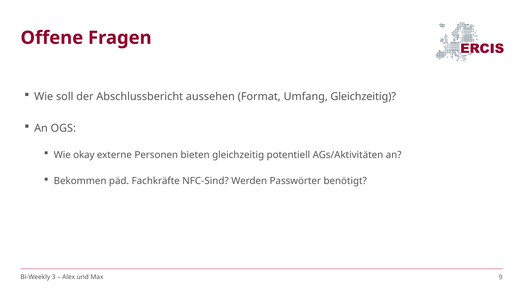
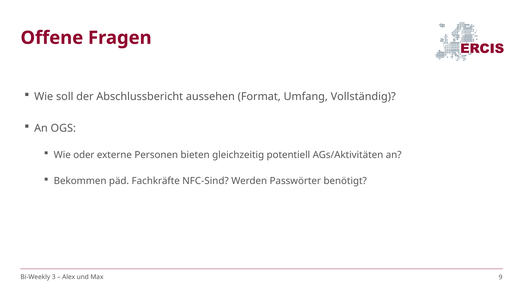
Umfang Gleichzeitig: Gleichzeitig -> Vollständig (363, 97)
okay: okay -> oder (84, 155)
